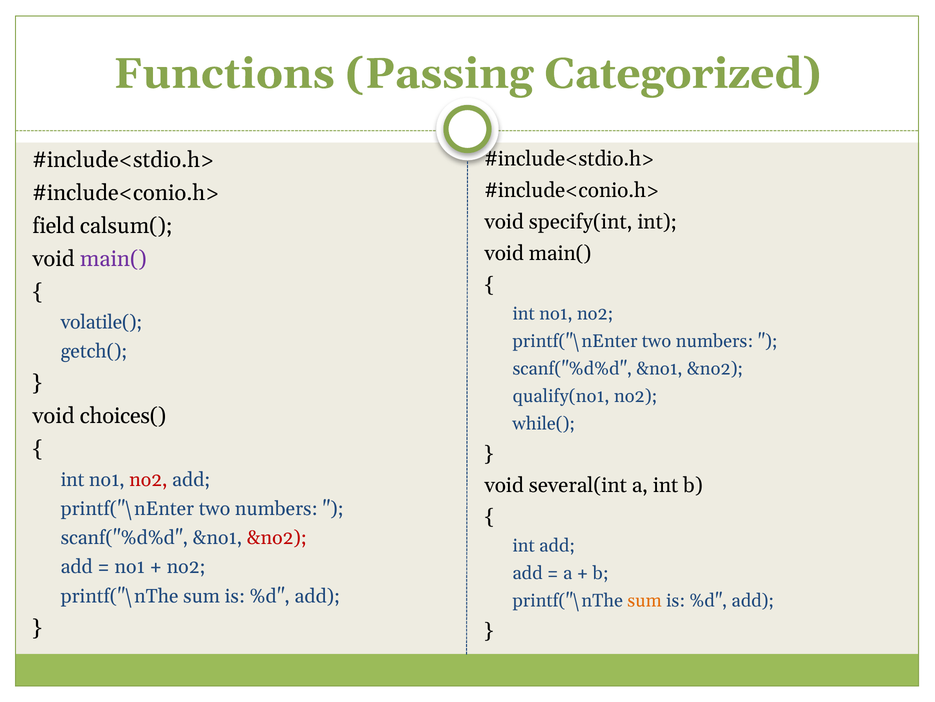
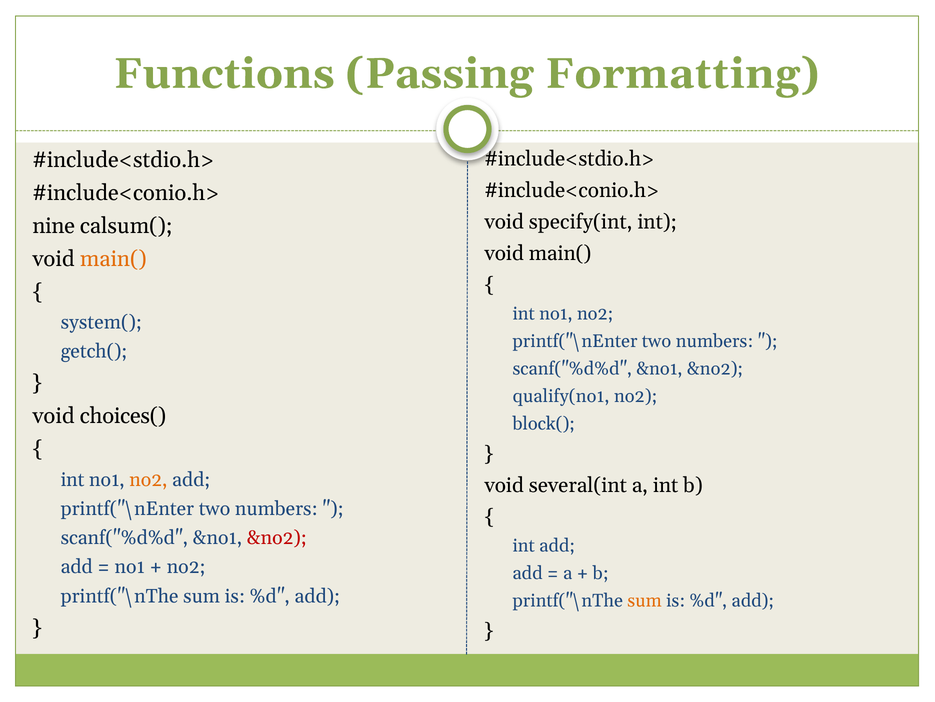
Categorized: Categorized -> Formatting (682, 74)
field: field -> nine (54, 226)
main( colour: purple -> orange (113, 259)
volatile(: volatile( -> system( (101, 322)
while(: while( -> block( (544, 423)
no2 colour: red -> orange (148, 479)
